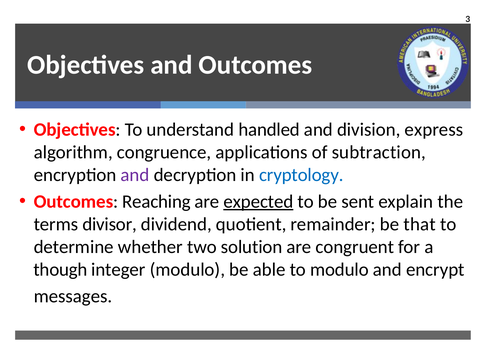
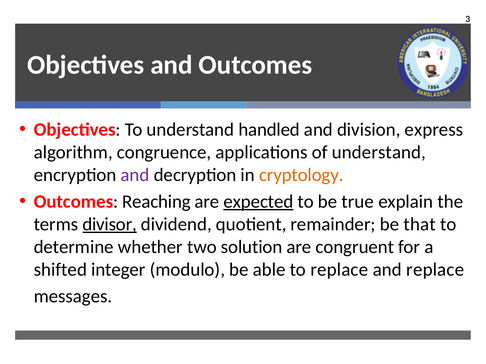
of subtraction: subtraction -> understand (379, 152)
cryptology colour: blue -> orange (301, 175)
sent: sent -> true (358, 202)
divisor underline: none -> present (110, 224)
though: though -> shifted (60, 270)
to modulo: modulo -> replace (339, 270)
and encrypt: encrypt -> replace (435, 270)
